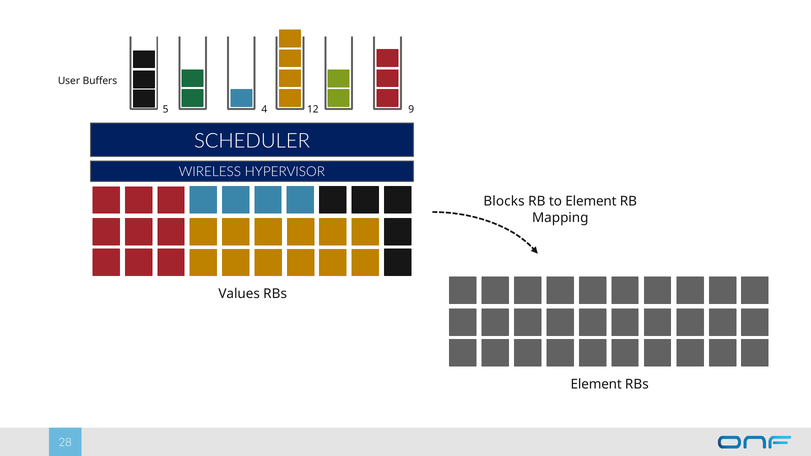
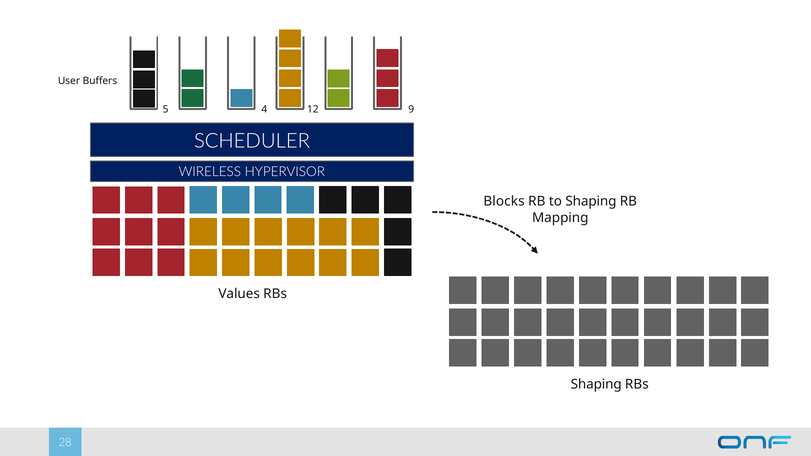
to Element: Element -> Shaping (591, 202)
Element: Element -> Shaping (596, 384)
